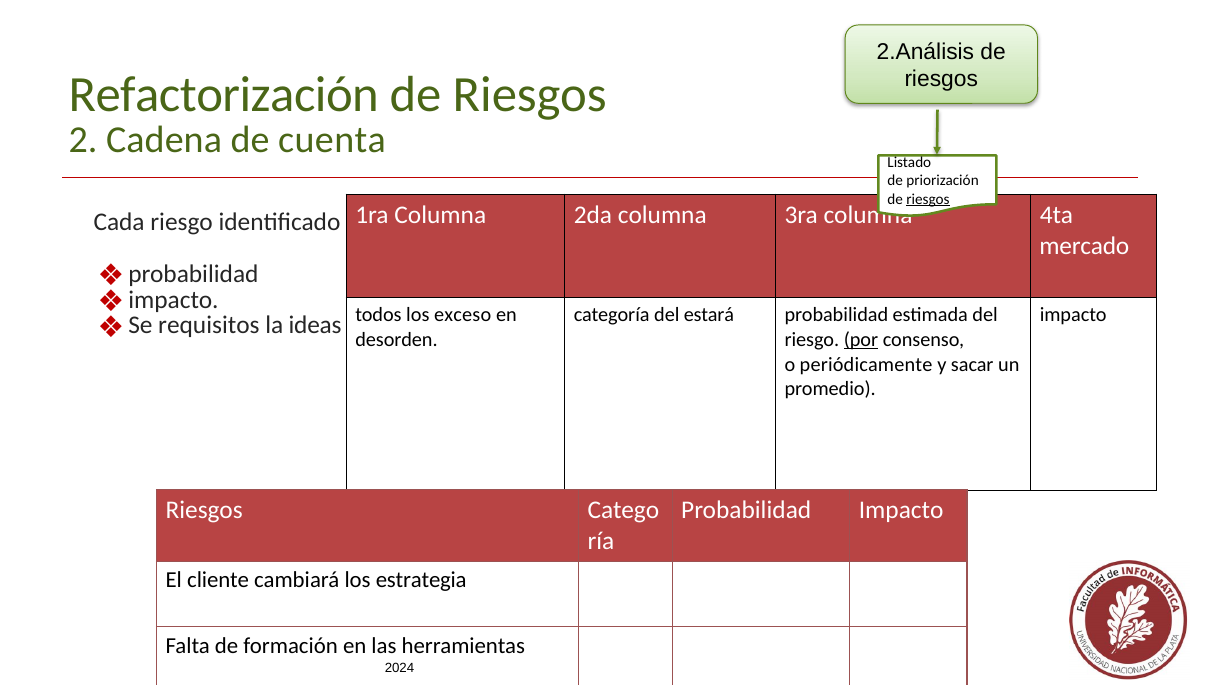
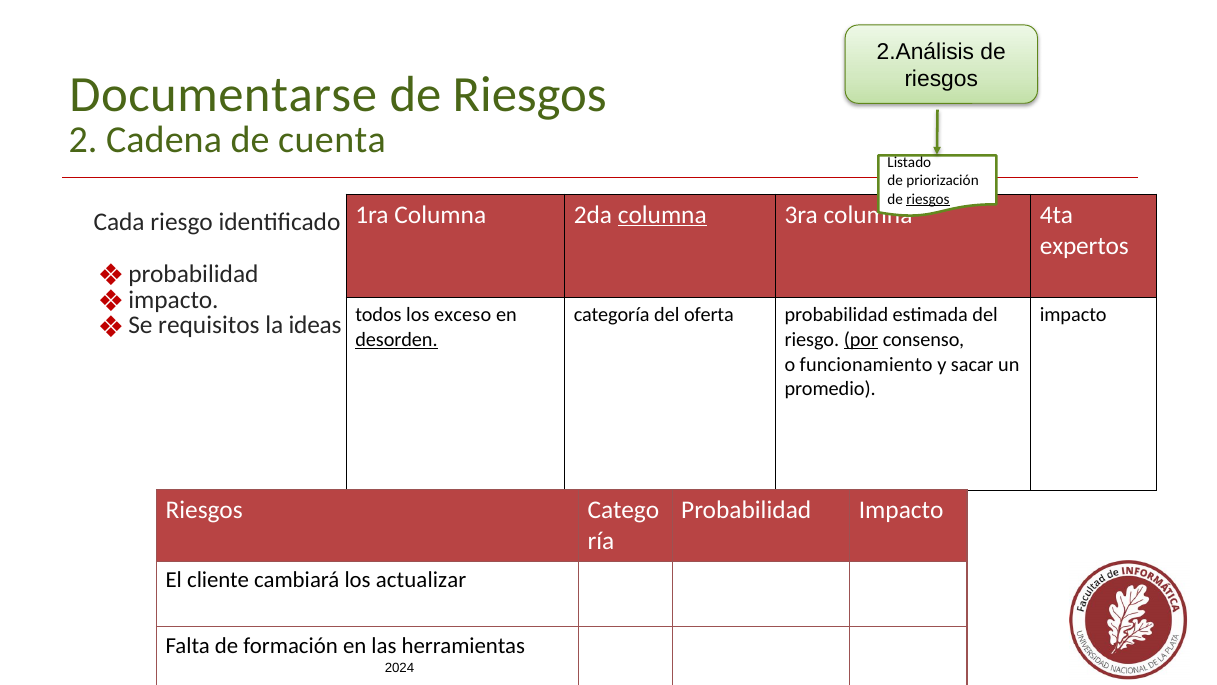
Refactorización: Refactorización -> Documentarse (223, 94)
columna underline: none -> present (662, 214)
mercado: mercado -> expertos (1084, 246)
estará: estará -> oferta (709, 315)
desorden underline: none -> present (396, 339)
periódicamente: periódicamente -> funcionamiento (866, 364)
estrategia: estrategia -> actualizar (421, 580)
